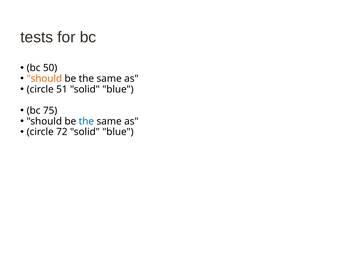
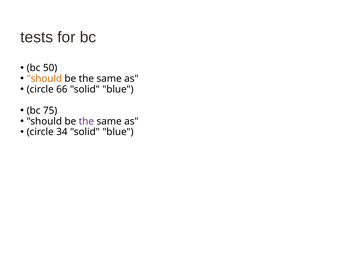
51: 51 -> 66 (62, 89)
the colour: blue -> purple (86, 121)
72: 72 -> 34 (62, 132)
